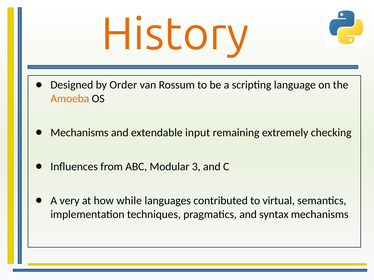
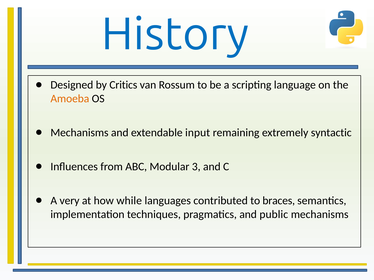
History colour: orange -> blue (175, 34)
Order: Order -> Critics (123, 85)
checking: checking -> syntactic (331, 133)
virtual: virtual -> braces (279, 201)
syntax: syntax -> public (274, 215)
